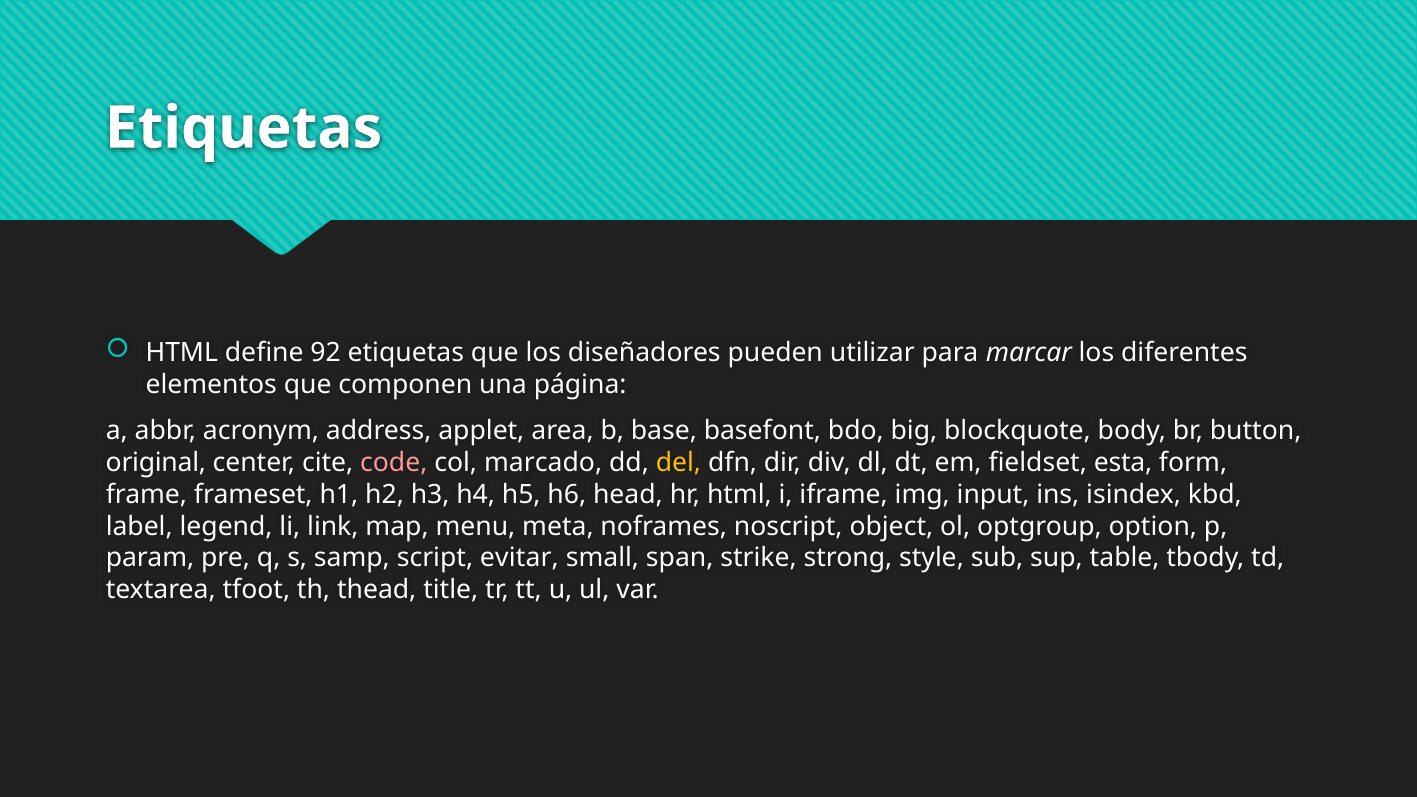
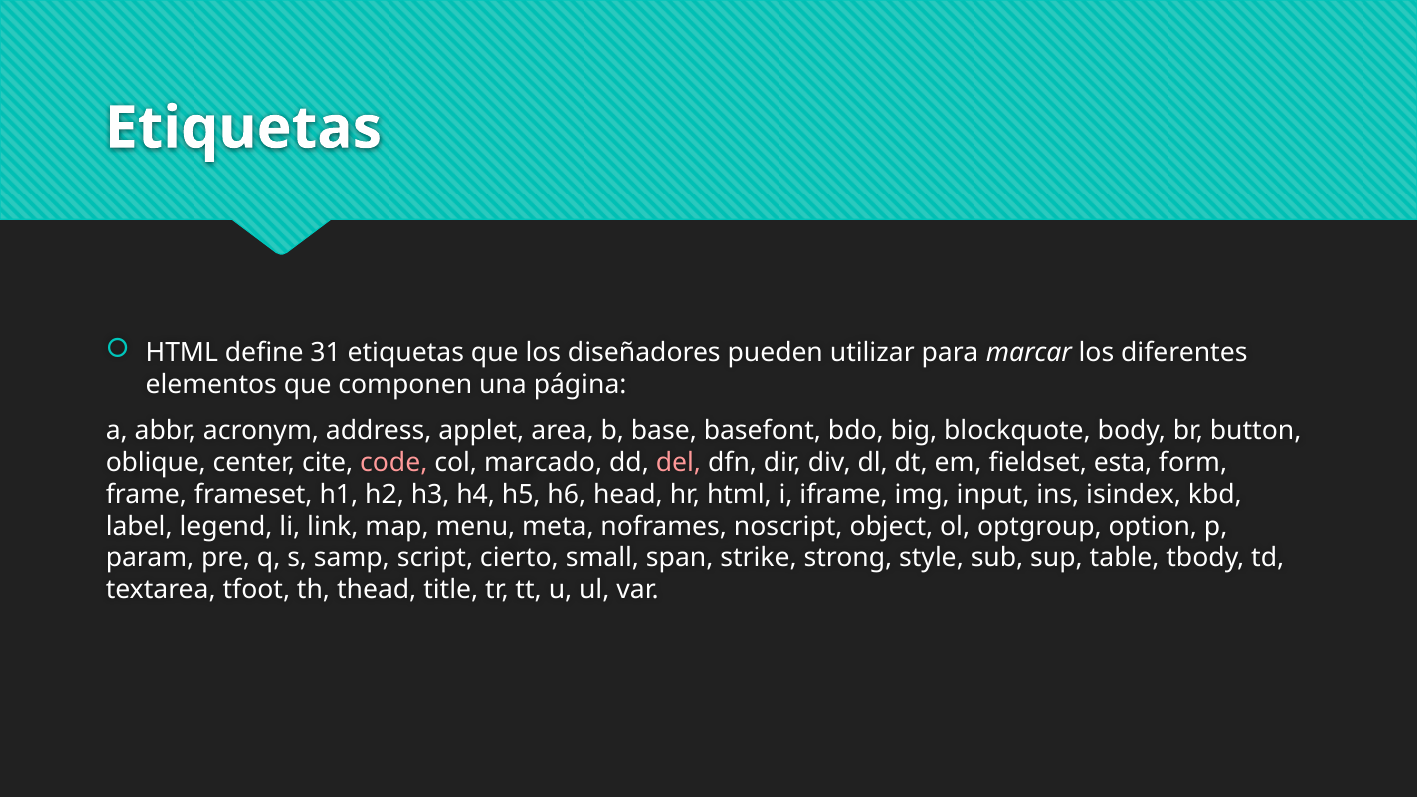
92: 92 -> 31 (326, 353)
original: original -> oblique (156, 463)
del colour: yellow -> pink (678, 463)
evitar: evitar -> cierto (519, 558)
